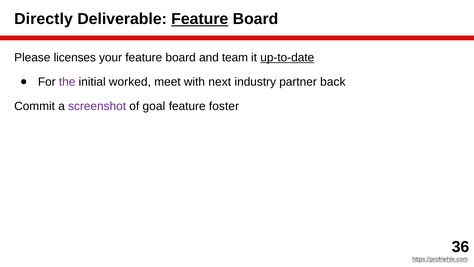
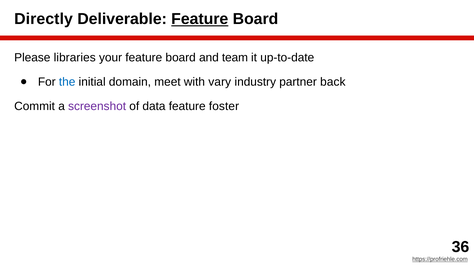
licenses: licenses -> libraries (75, 57)
up-to-date underline: present -> none (287, 57)
the colour: purple -> blue (67, 82)
worked: worked -> domain (130, 82)
next: next -> vary (220, 82)
goal: goal -> data (154, 106)
